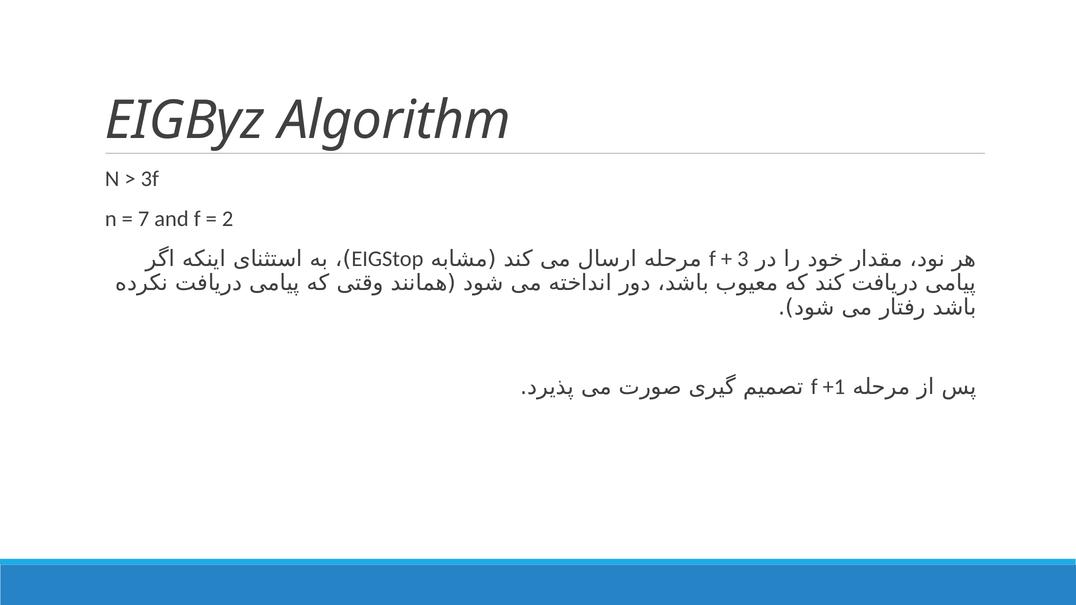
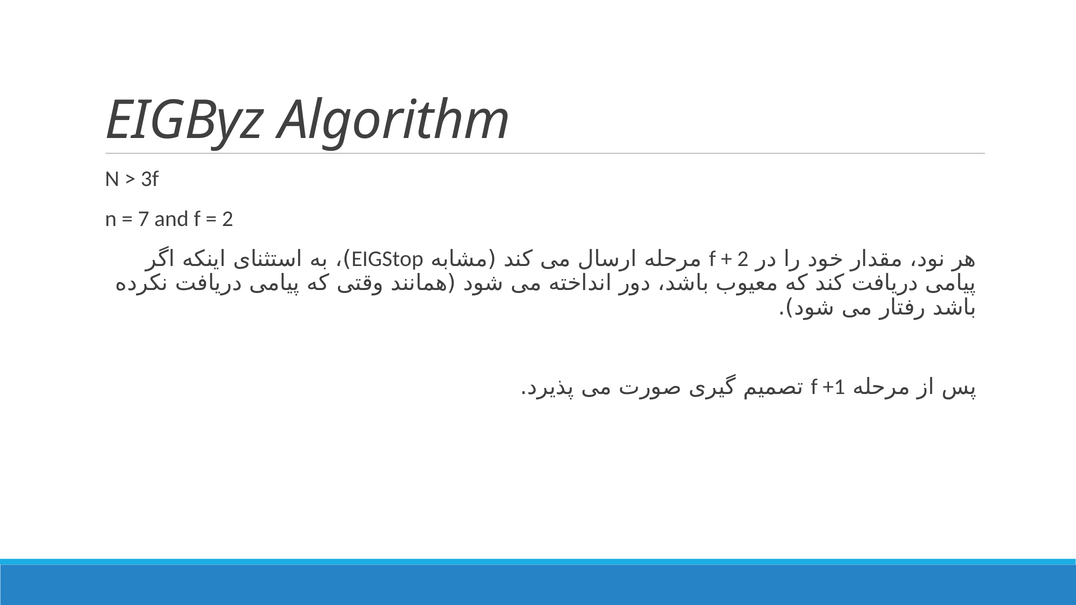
3: 3 -> 2 (743, 259)
